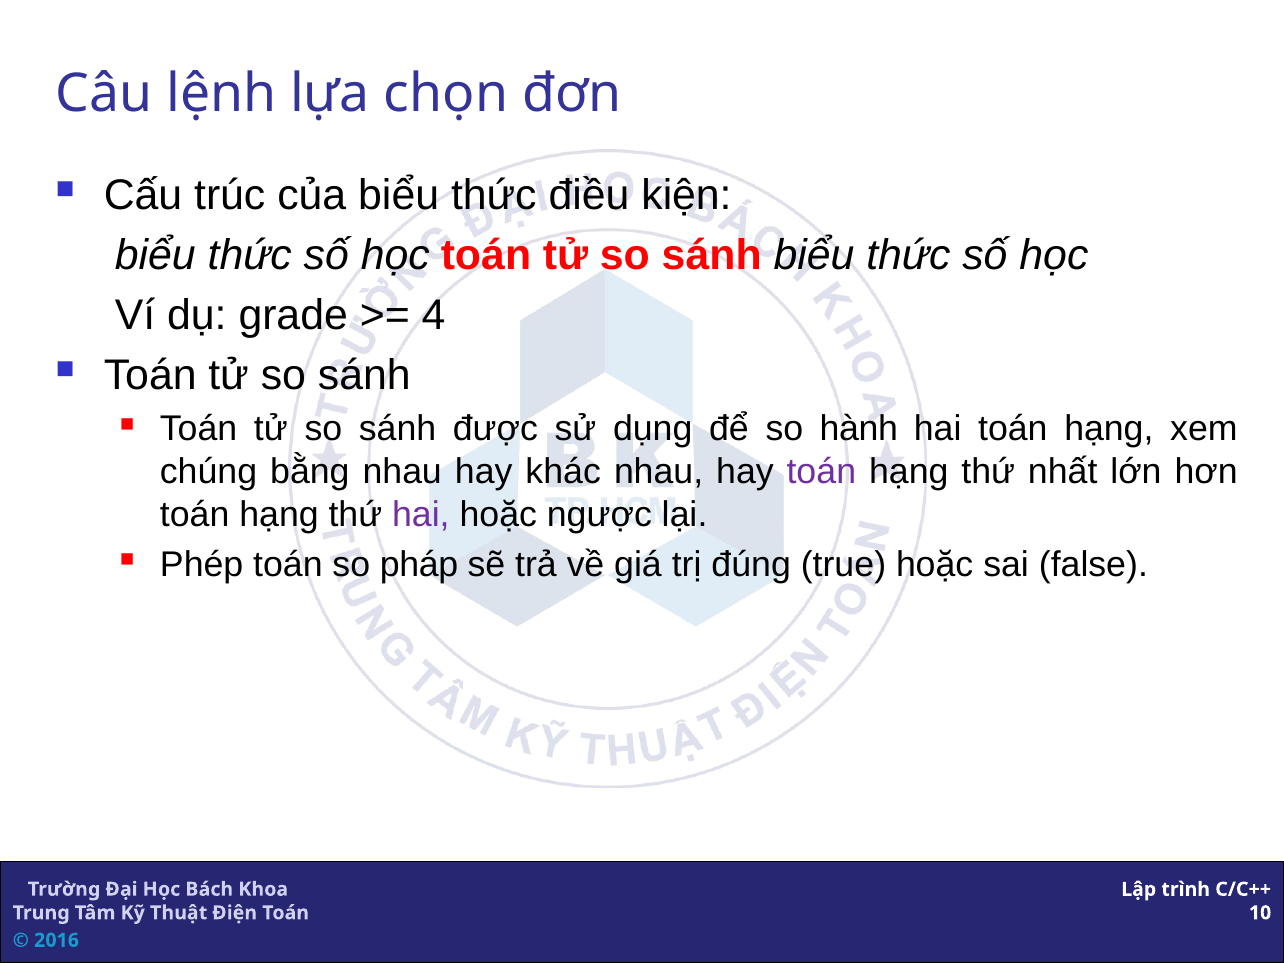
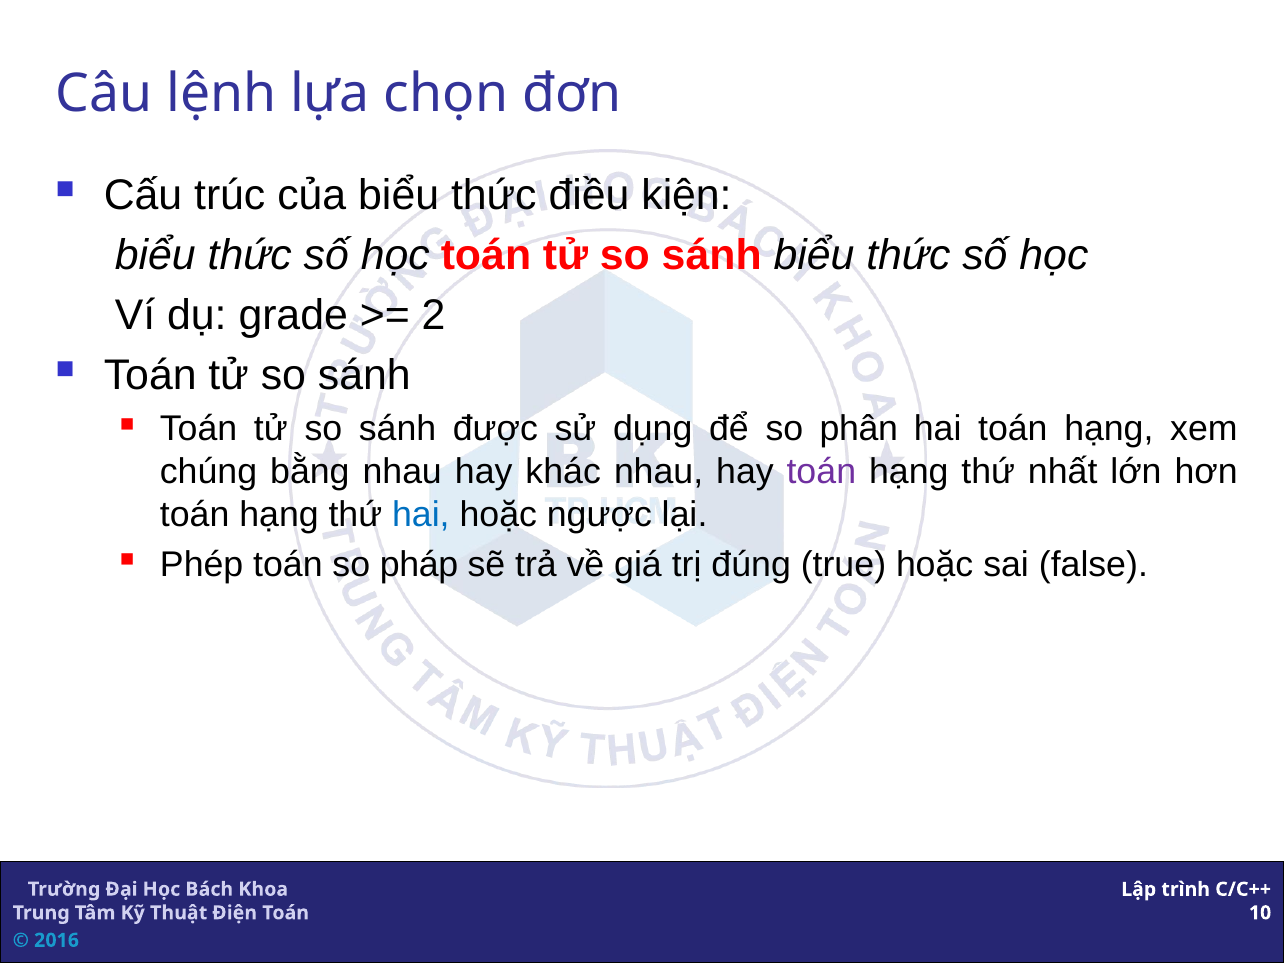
4: 4 -> 2 (434, 315)
hành: hành -> phân (859, 429)
hai colour: purple -> blue (421, 515)
